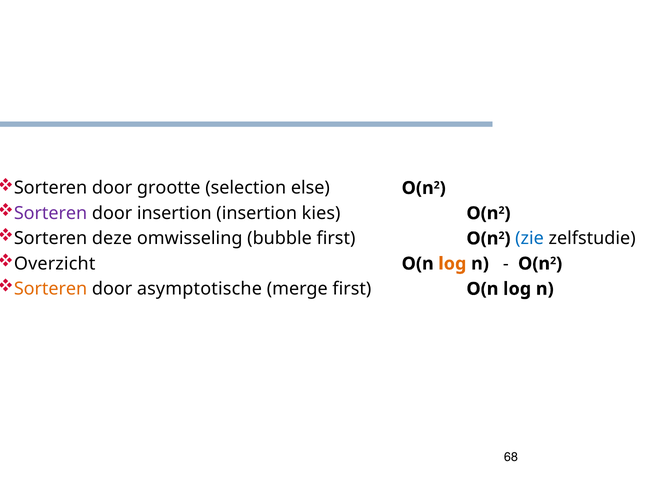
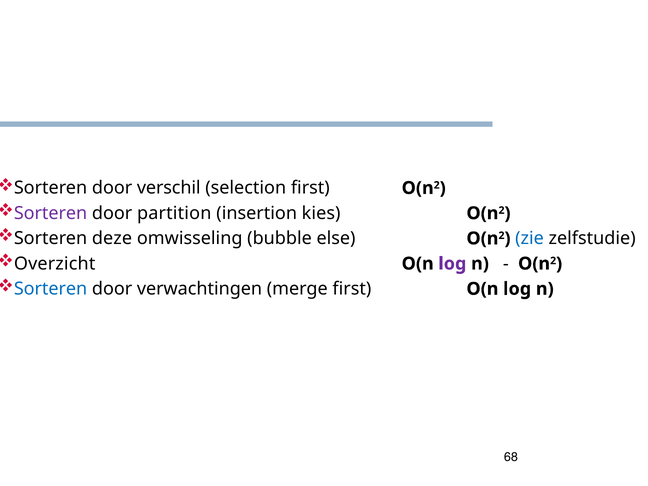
grootte: grootte -> verschil (169, 188)
selection else: else -> first (310, 188)
door insertion: insertion -> partition (174, 213)
bubble first: first -> else (336, 238)
log colour: orange -> purple (452, 264)
Sorteren colour: orange -> blue (51, 289)
asymptotische: asymptotische -> verwachtingen (200, 289)
